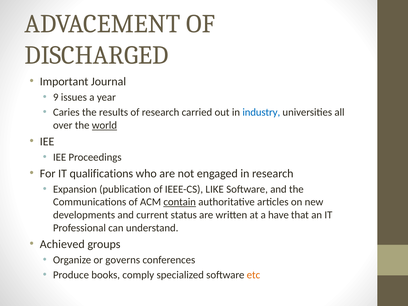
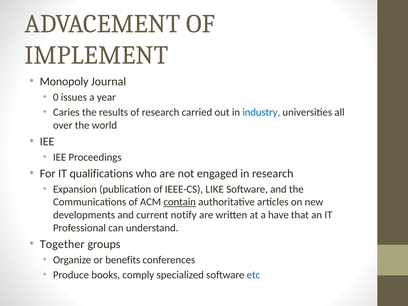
DISCHARGED: DISCHARGED -> IMPLEMENT (96, 55)
Important: Important -> Monopoly (64, 81)
9: 9 -> 0 (56, 97)
world underline: present -> none (104, 125)
status: status -> notify (184, 215)
Achieved: Achieved -> Together (62, 244)
governs: governs -> benefits (123, 260)
etc colour: orange -> blue (253, 275)
